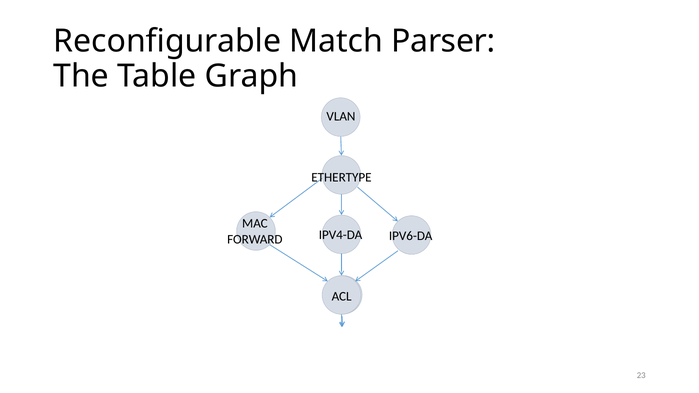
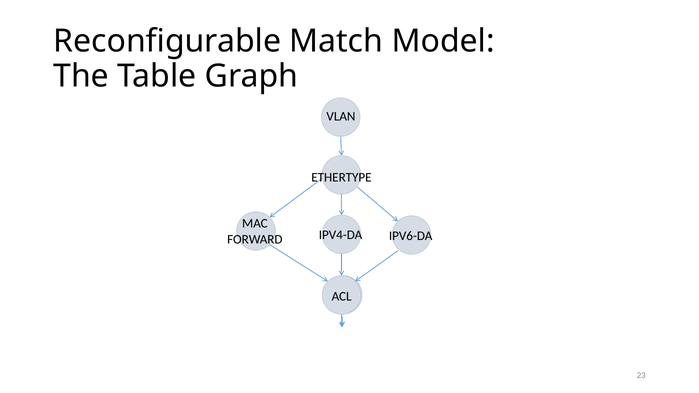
Parser: Parser -> Model (443, 41)
